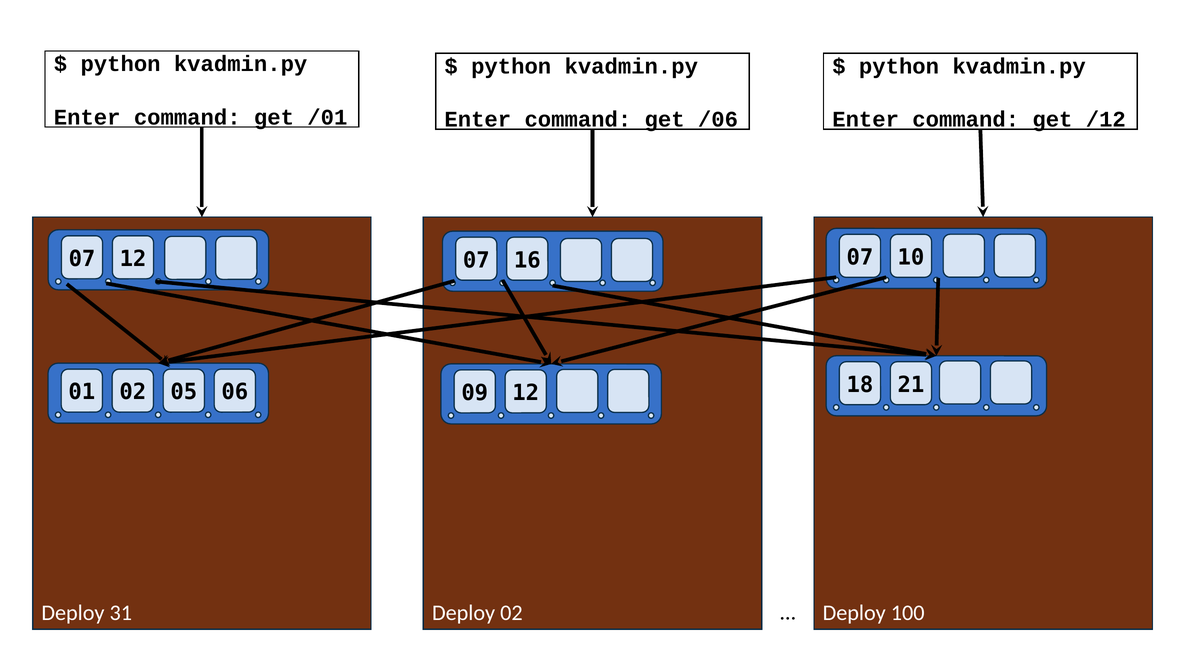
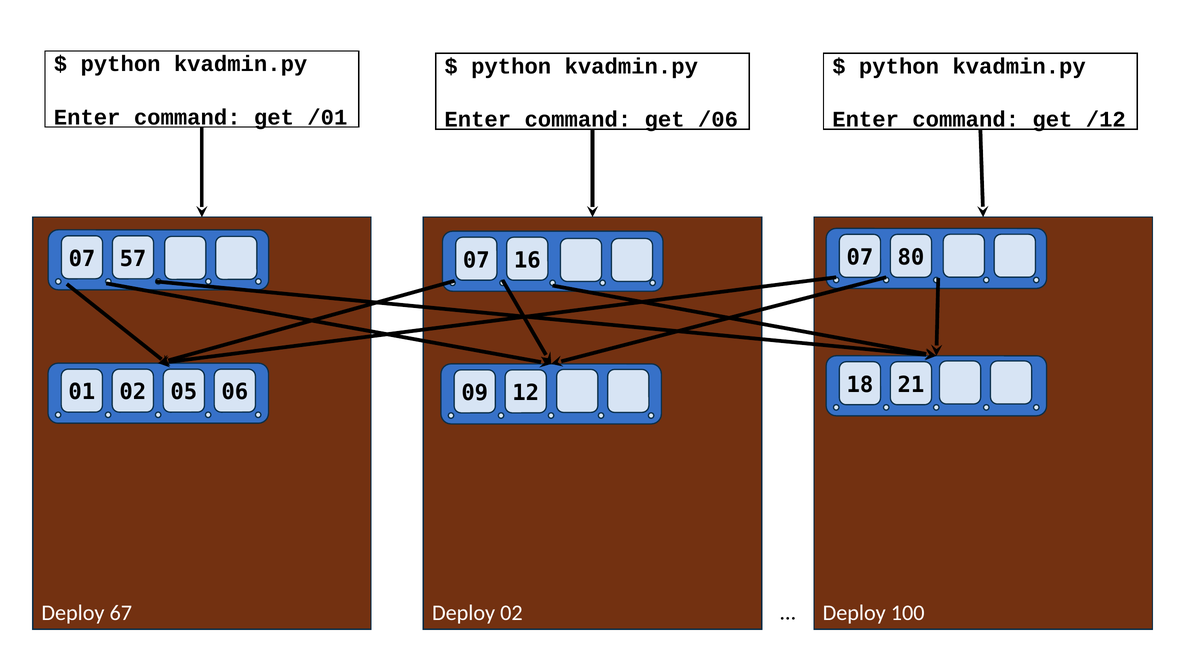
10: 10 -> 80 (911, 257)
07 12: 12 -> 57 (133, 259)
31: 31 -> 67 (121, 613)
